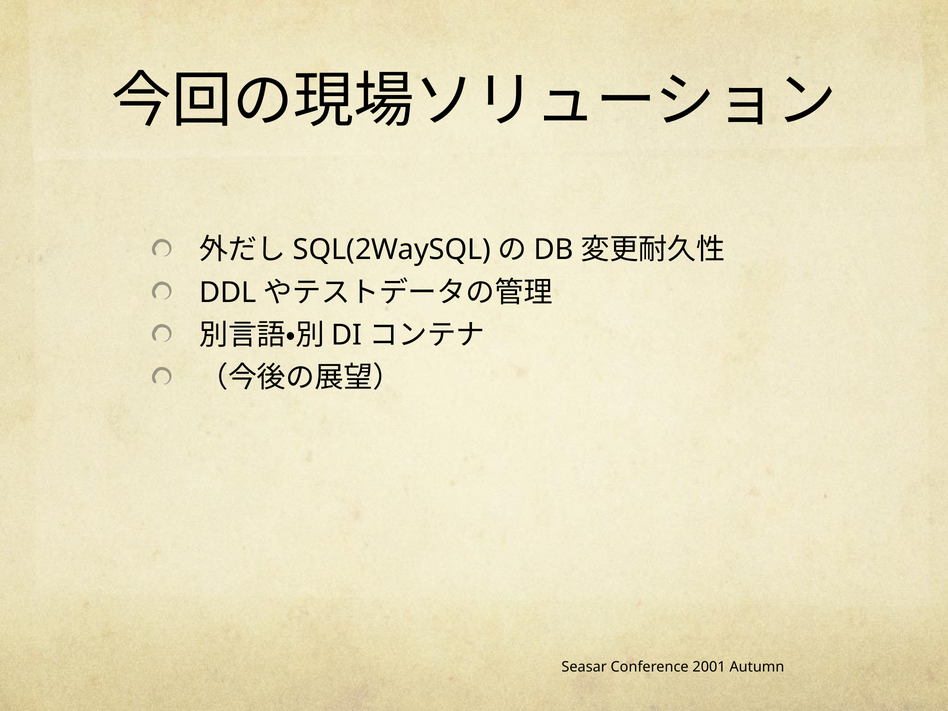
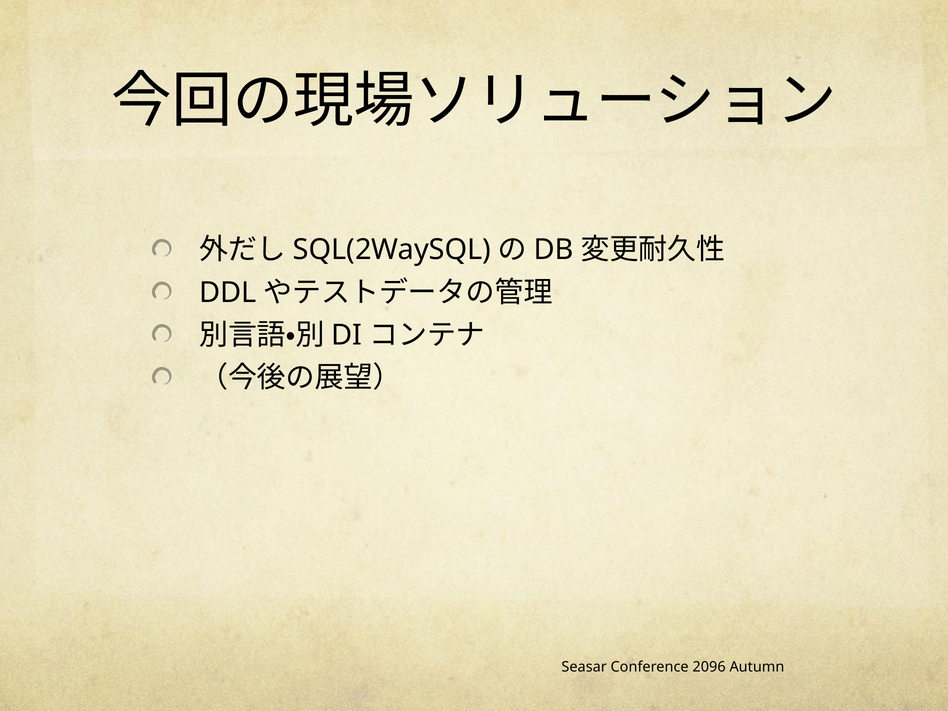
2001: 2001 -> 2096 (709, 667)
